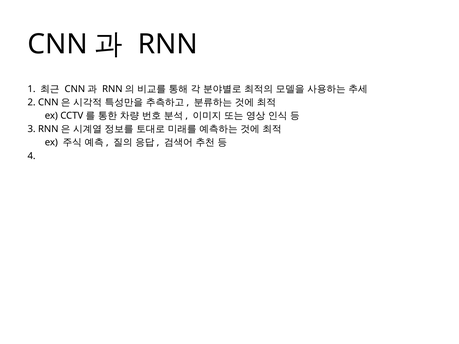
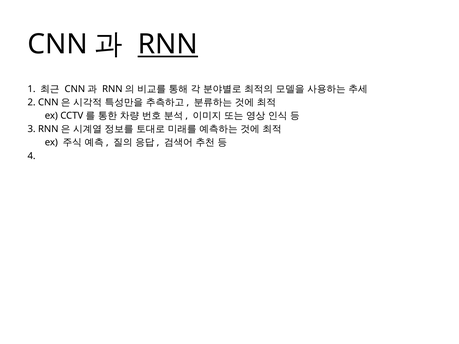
RNN underline: none -> present (168, 44)
